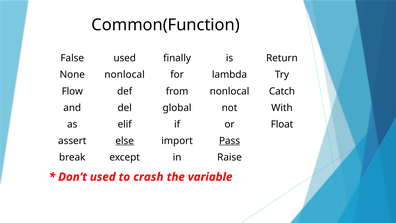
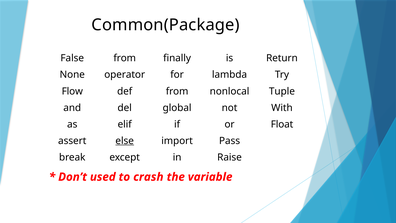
Common(Function: Common(Function -> Common(Package (166, 25)
False used: used -> from (125, 58)
None nonlocal: nonlocal -> operator (125, 75)
Catch: Catch -> Tuple (282, 91)
Pass underline: present -> none (230, 141)
